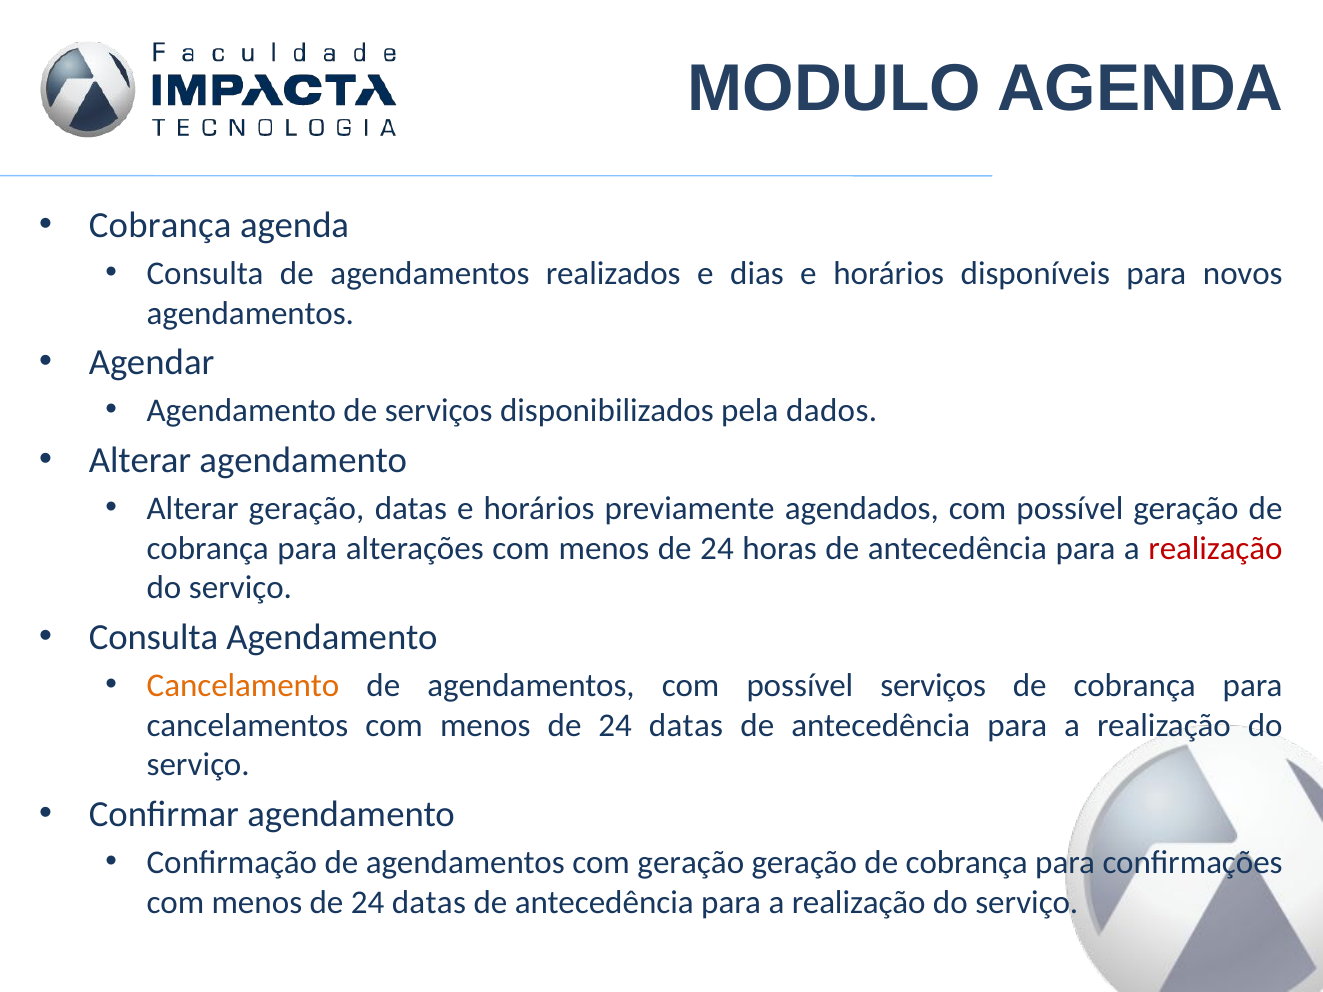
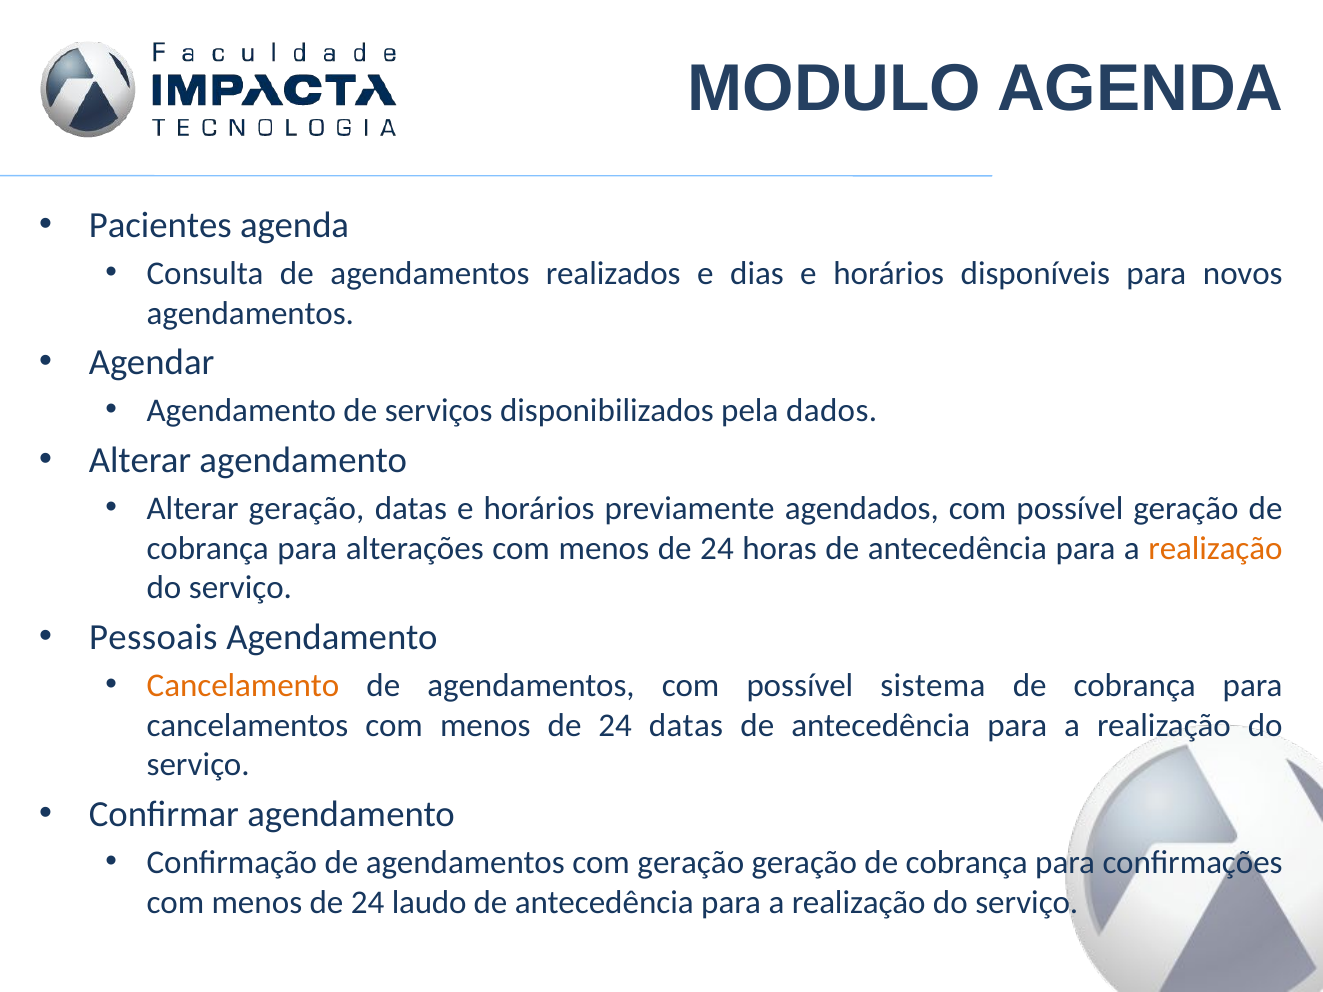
Cobrança: Cobrança -> Pacientes (160, 225)
realização colour: red -> orange (1215, 548)
Consulta: Consulta -> Pessoais (153, 638)
possível serviços: serviços -> sistema (933, 686)
datas: datas -> laudo (429, 903)
